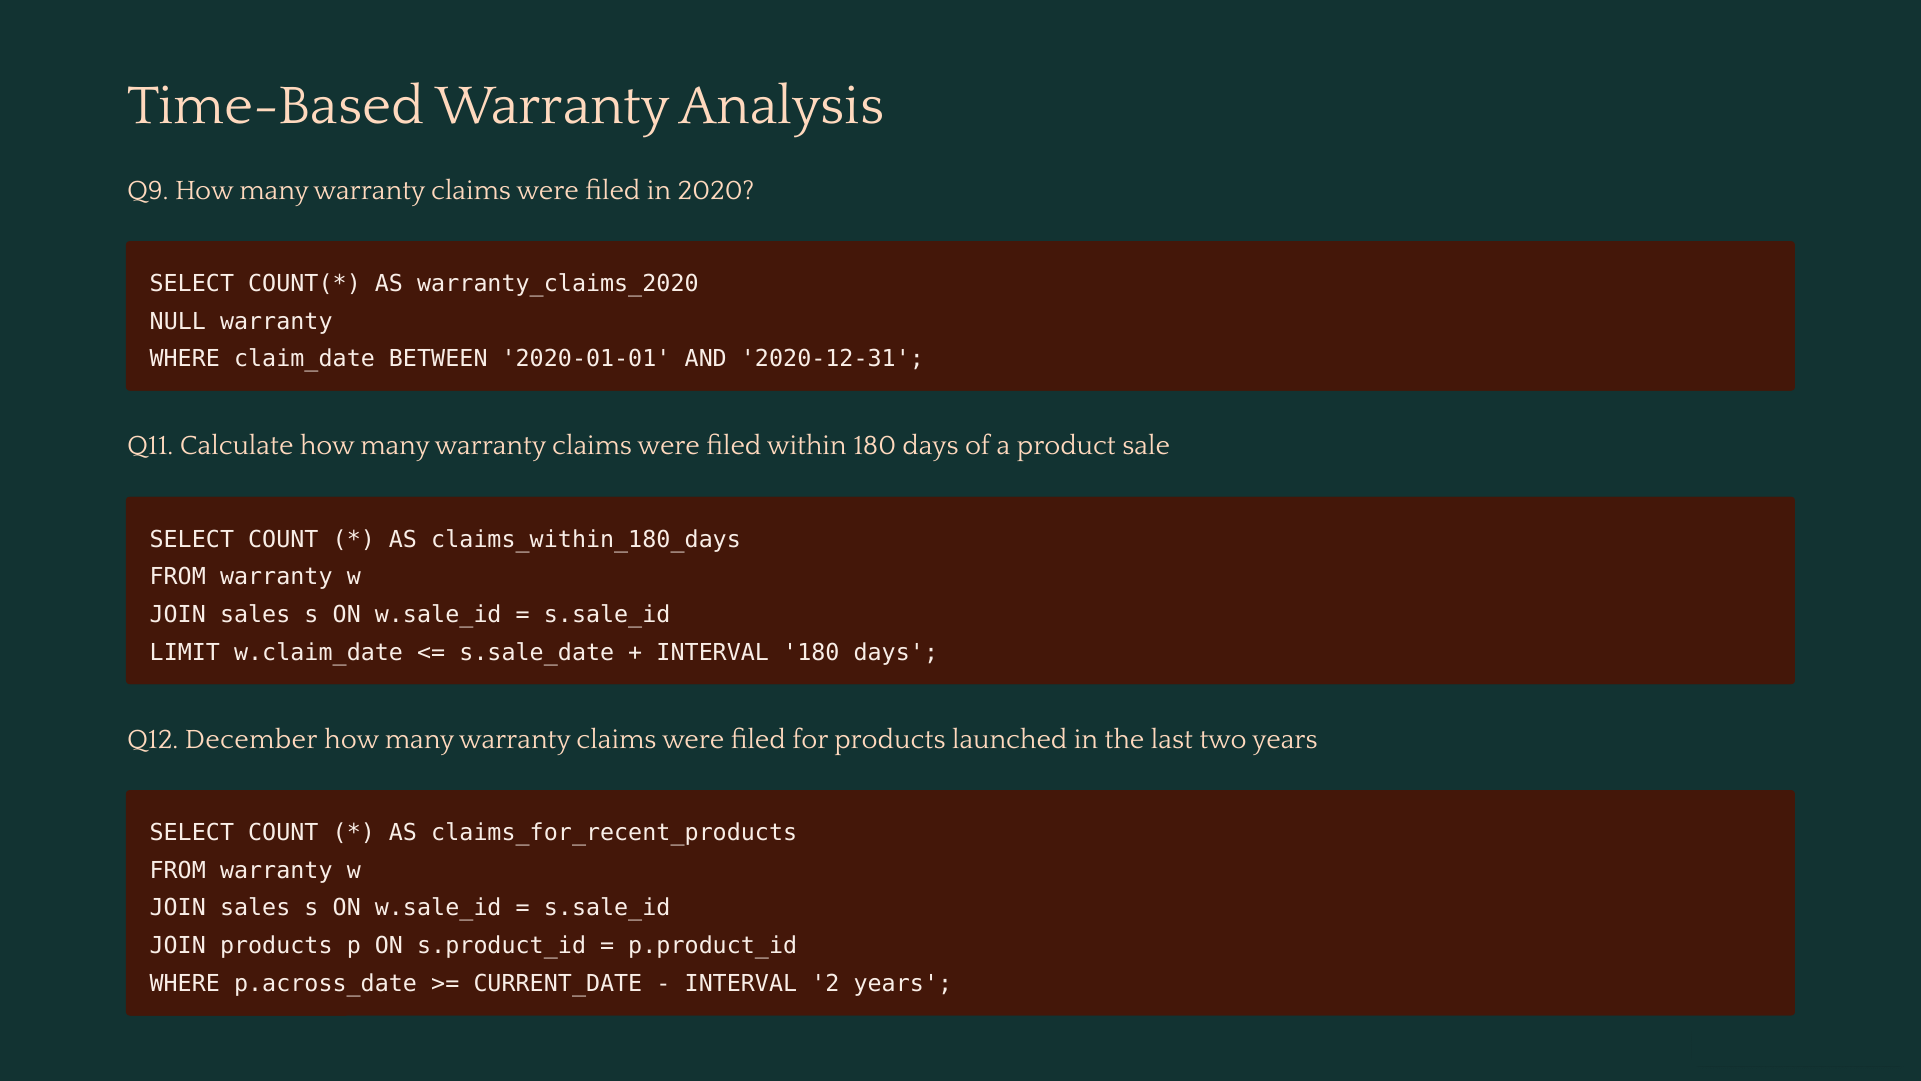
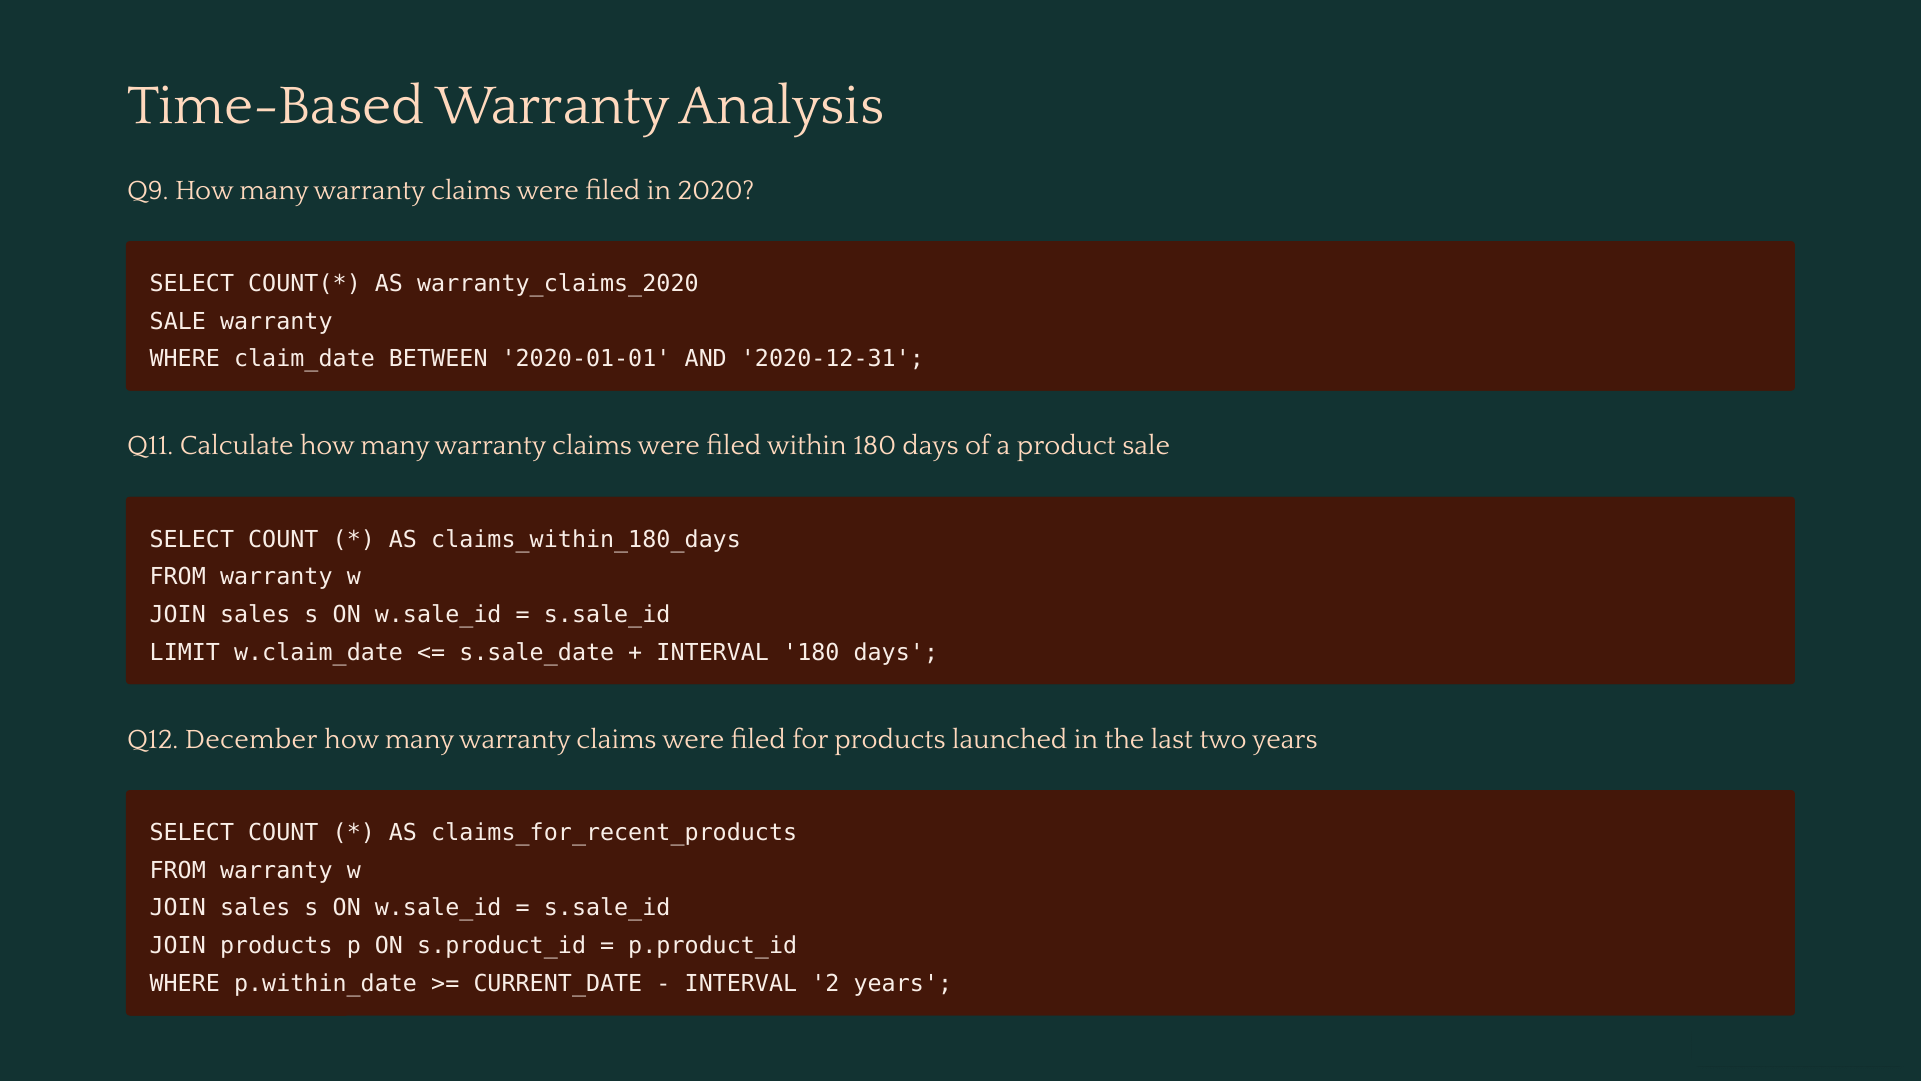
NULL: NULL -> SALE (178, 322)
p.across_date: p.across_date -> p.within_date (326, 983)
